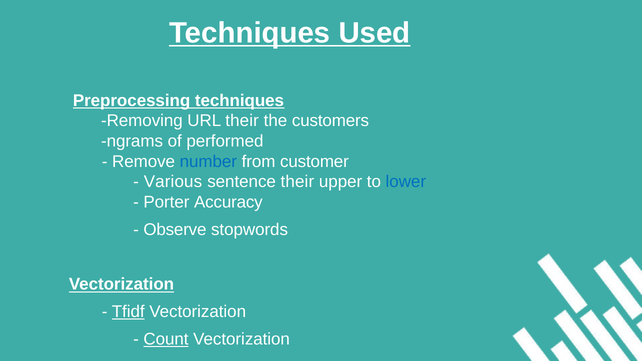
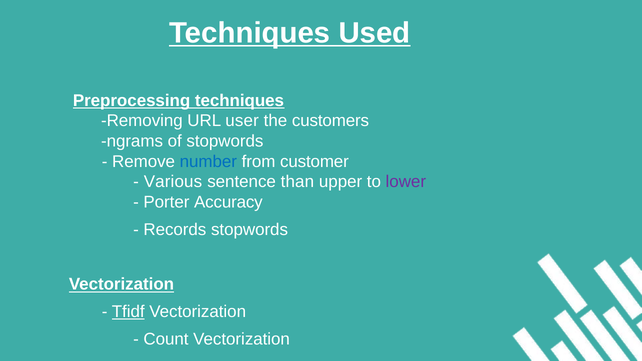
URL their: their -> user (242, 121)
of performed: performed -> stopwords (225, 141)
sentence their: their -> than (297, 182)
lower colour: blue -> purple (406, 182)
Observe: Observe -> Records (175, 230)
Count underline: present -> none (166, 339)
